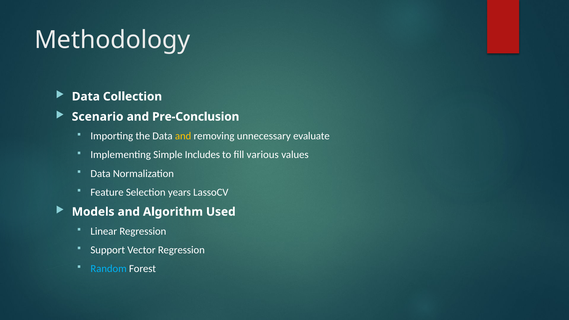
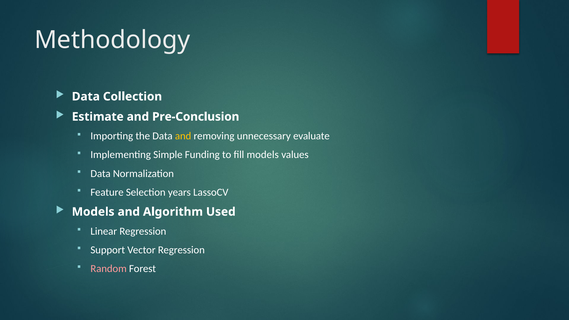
Scenario: Scenario -> Estimate (98, 117)
Includes: Includes -> Funding (202, 155)
fill various: various -> models (263, 155)
Random colour: light blue -> pink (109, 269)
